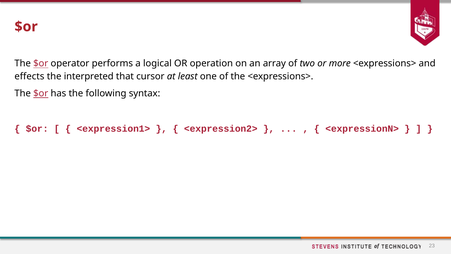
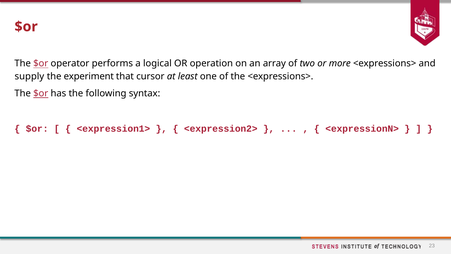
effects: effects -> supply (29, 76)
interpreted: interpreted -> experiment (89, 76)
